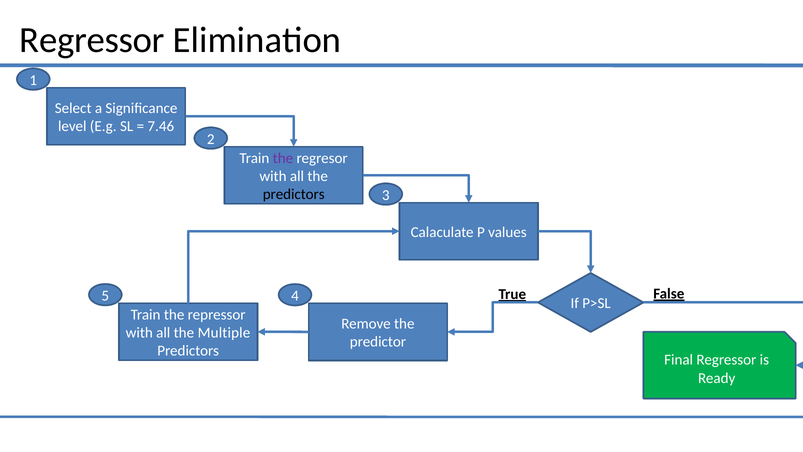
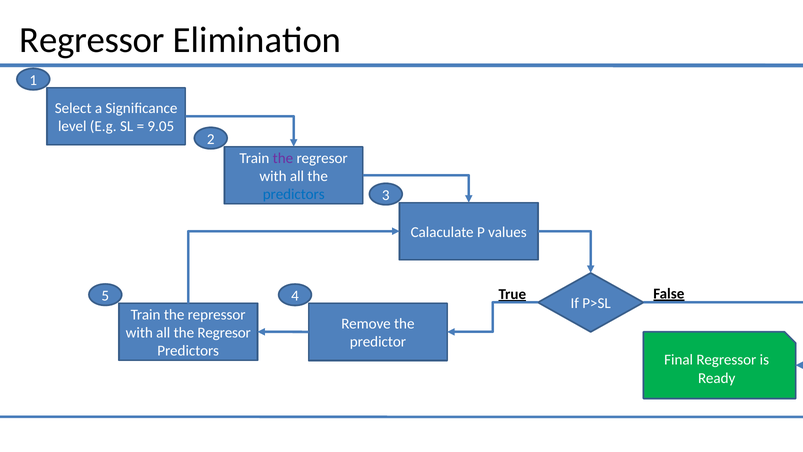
7.46: 7.46 -> 9.05 (161, 126)
predictors colour: black -> blue (294, 194)
all the Multiple: Multiple -> Regresor (224, 333)
